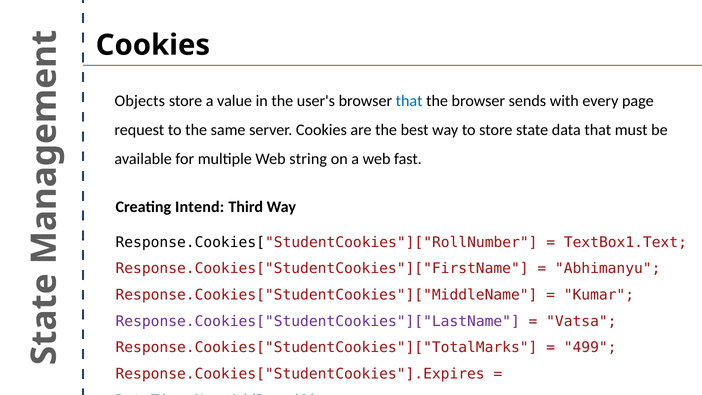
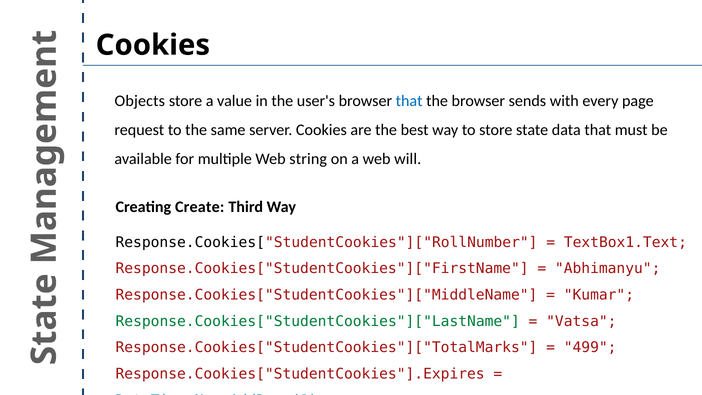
fast: fast -> will (408, 159)
Intend: Intend -> Create (200, 207)
Response.Cookies["StudentCookies"]["LastName colour: purple -> green (318, 321)
